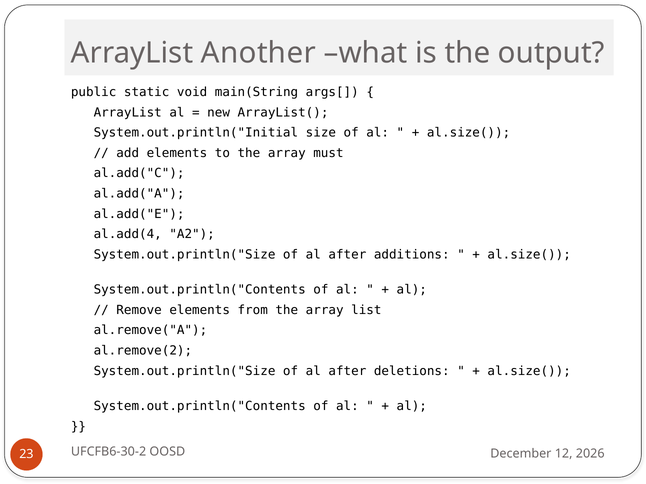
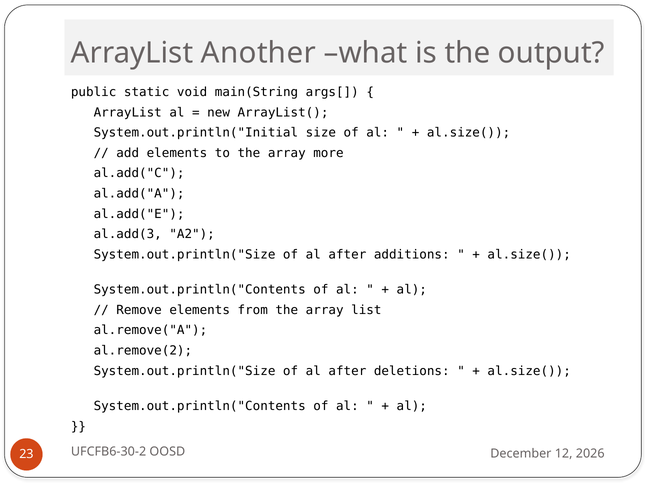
must: must -> more (328, 153)
al.add(4: al.add(4 -> al.add(3 (128, 234)
